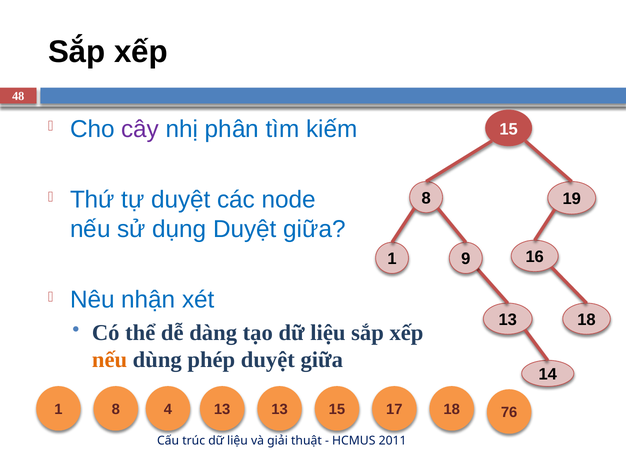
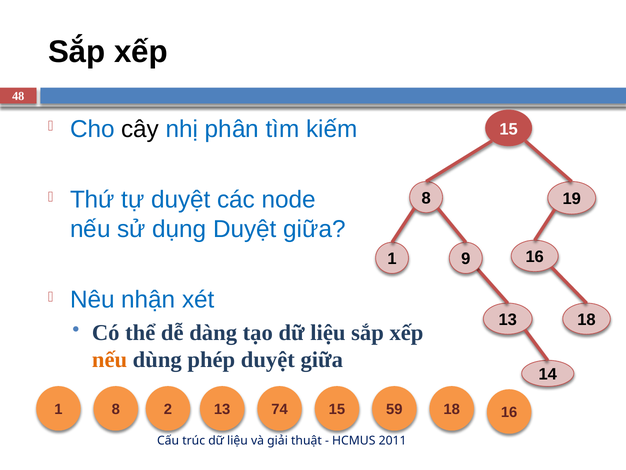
cây colour: purple -> black (140, 129)
4: 4 -> 2 (168, 409)
13 13: 13 -> 74 (280, 409)
17: 17 -> 59 (394, 409)
8 76: 76 -> 16 (509, 412)
